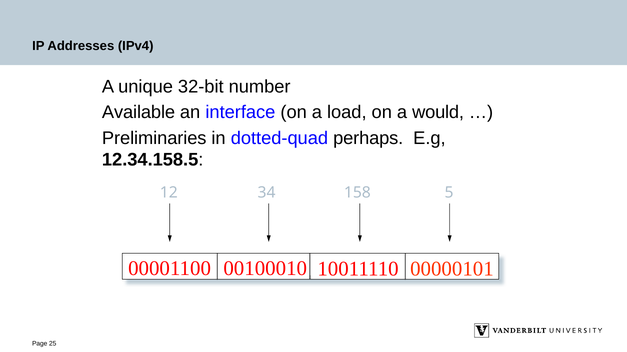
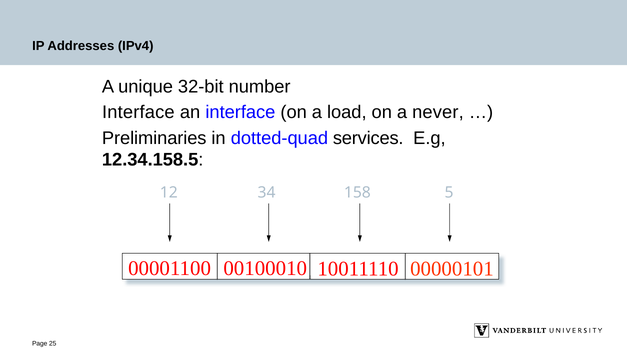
Available: Available -> Interface (138, 112)
would: would -> never (438, 112)
perhaps: perhaps -> services (368, 138)
